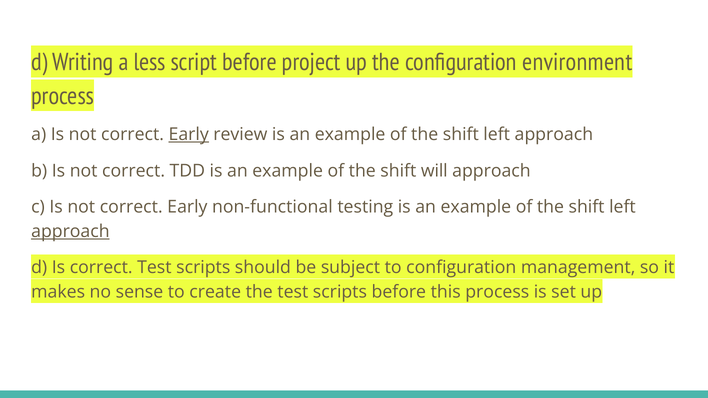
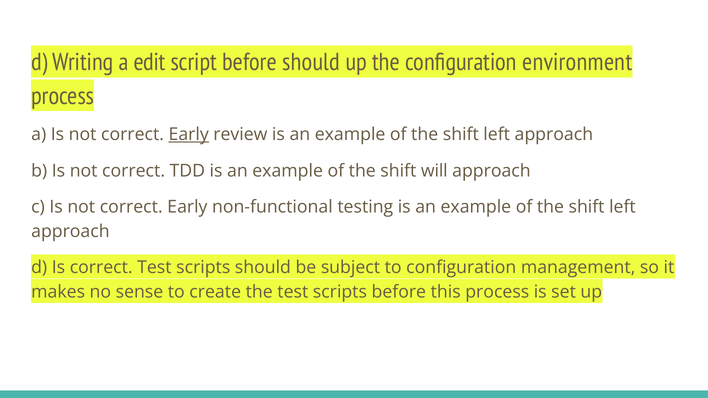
less: less -> edit (150, 62)
before project: project -> should (311, 62)
approach underline: present -> none (70, 231)
